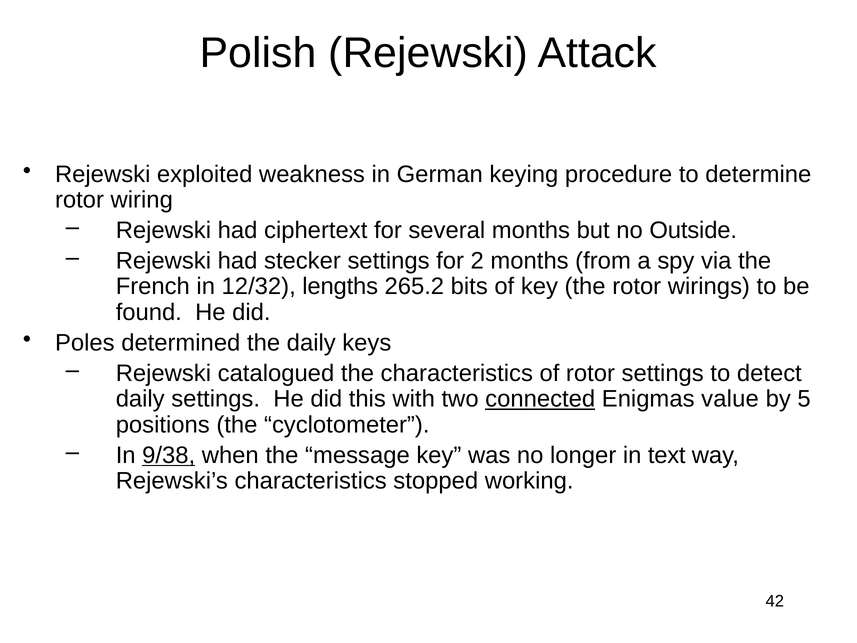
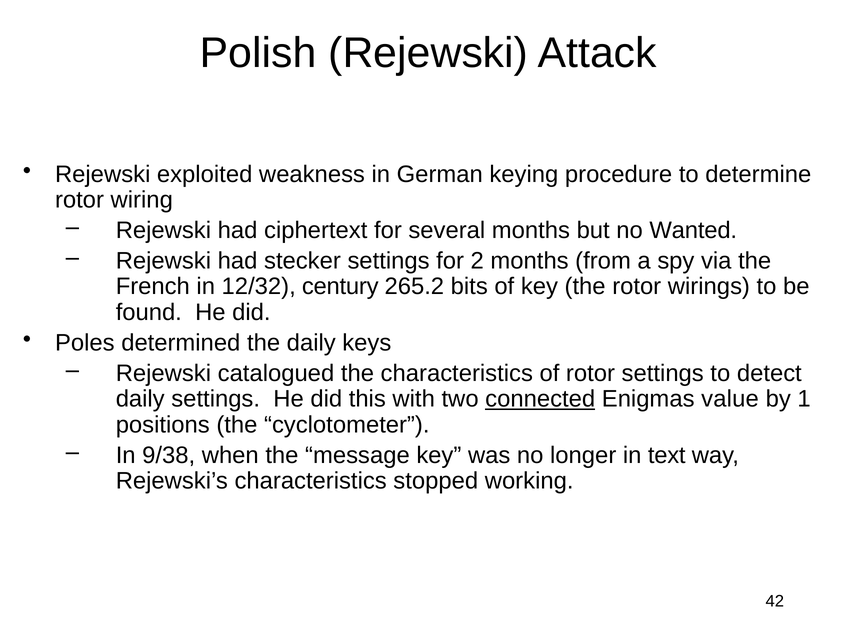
Outside: Outside -> Wanted (693, 230)
lengths: lengths -> century (340, 287)
5: 5 -> 1 (804, 399)
9/38 underline: present -> none (169, 455)
